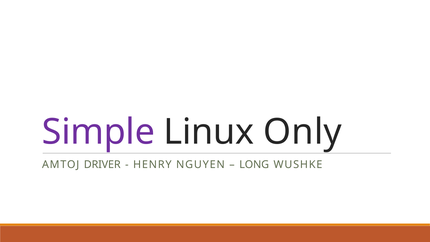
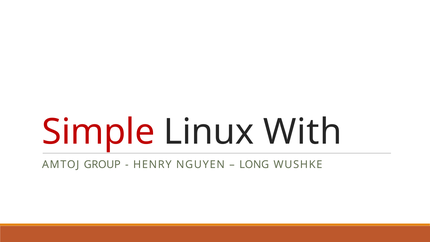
Simple colour: purple -> red (98, 132)
Only: Only -> With (303, 132)
DRIVER: DRIVER -> GROUP (102, 165)
